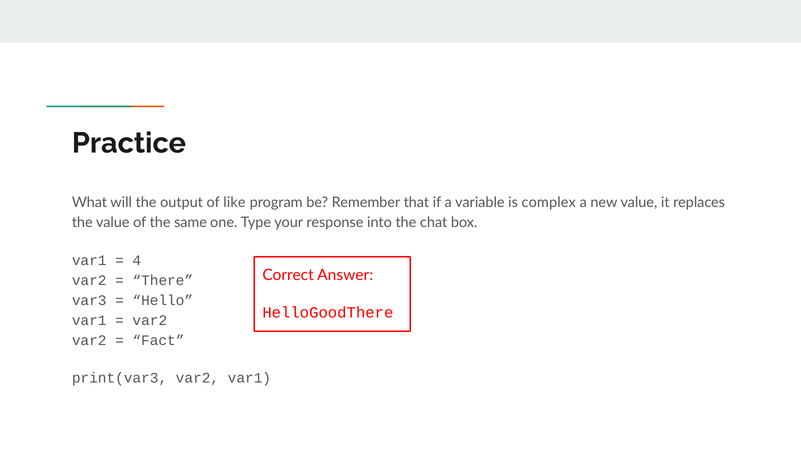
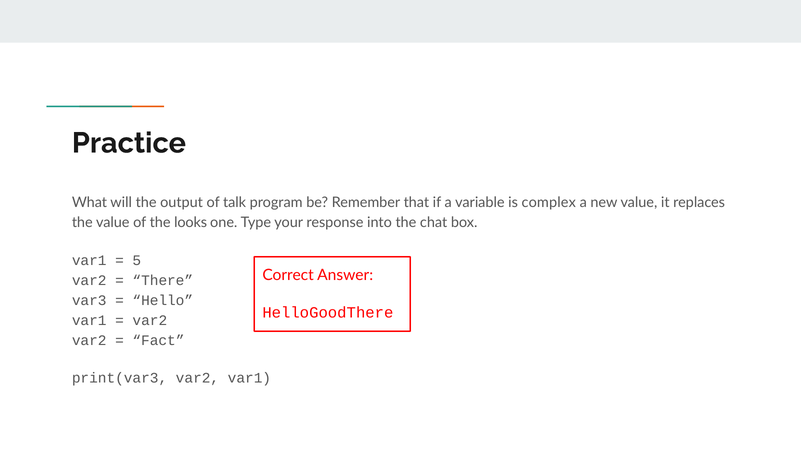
like: like -> talk (235, 202)
same: same -> looks (191, 222)
4: 4 -> 5 (137, 260)
